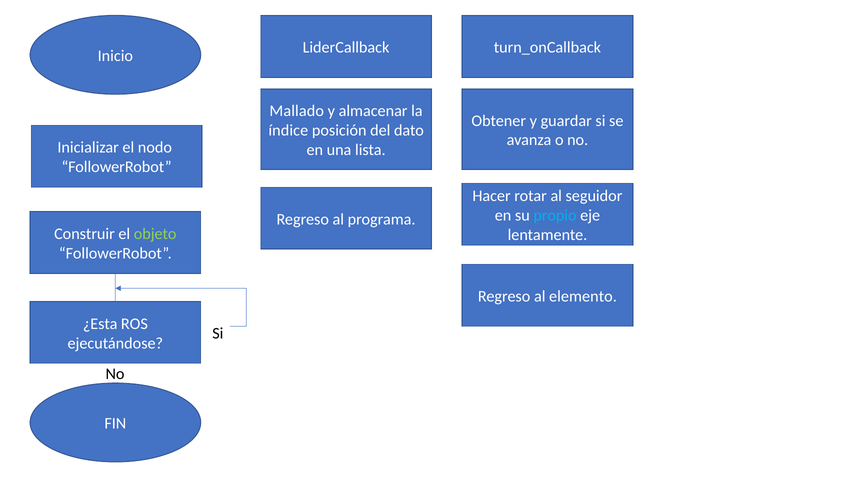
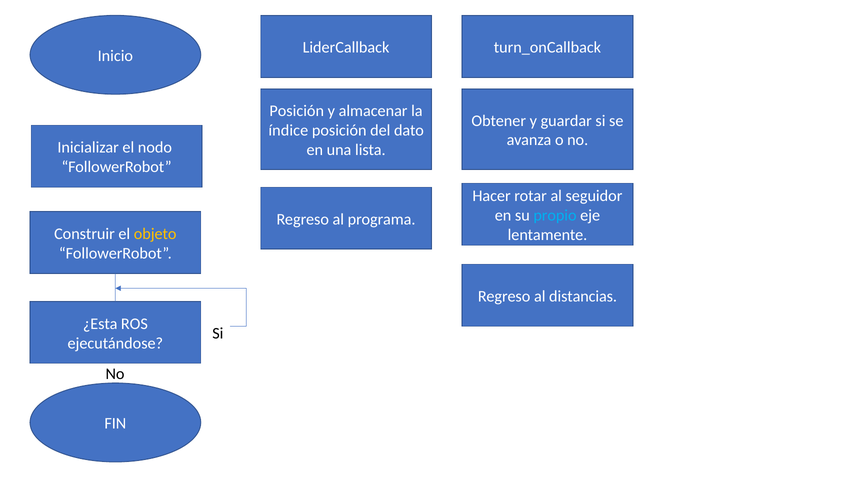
Mallado: Mallado -> Posición (297, 111)
objeto colour: light green -> yellow (155, 234)
elemento: elemento -> distancias (583, 296)
